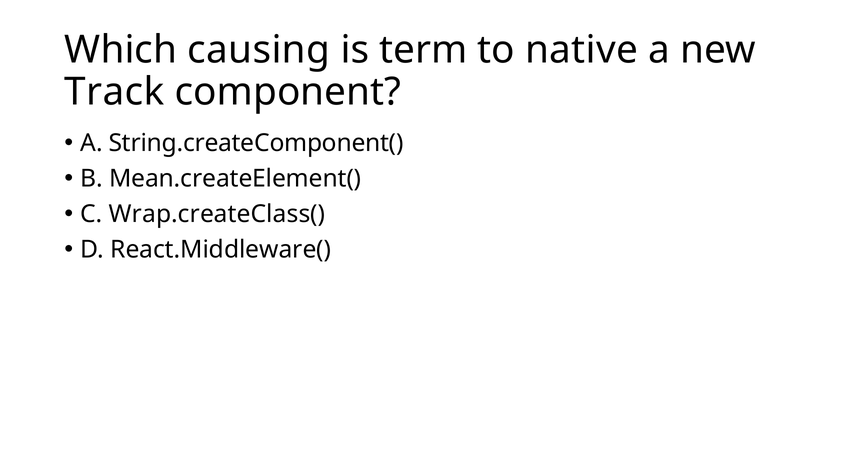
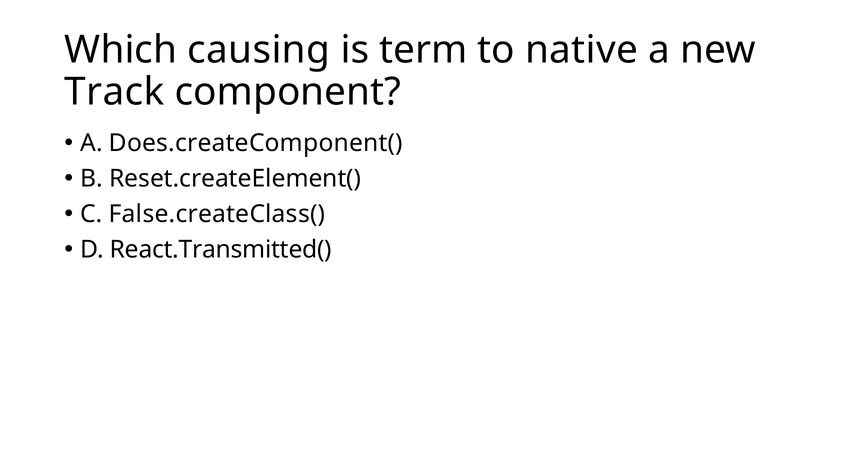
String.createComponent(: String.createComponent( -> Does.createComponent( (256, 143)
Mean.createElement(: Mean.createElement( -> Reset.createElement( (235, 179)
Wrap.createClass(: Wrap.createClass( -> False.createClass( (217, 214)
React.Middleware(: React.Middleware( -> React.Transmitted( (221, 249)
